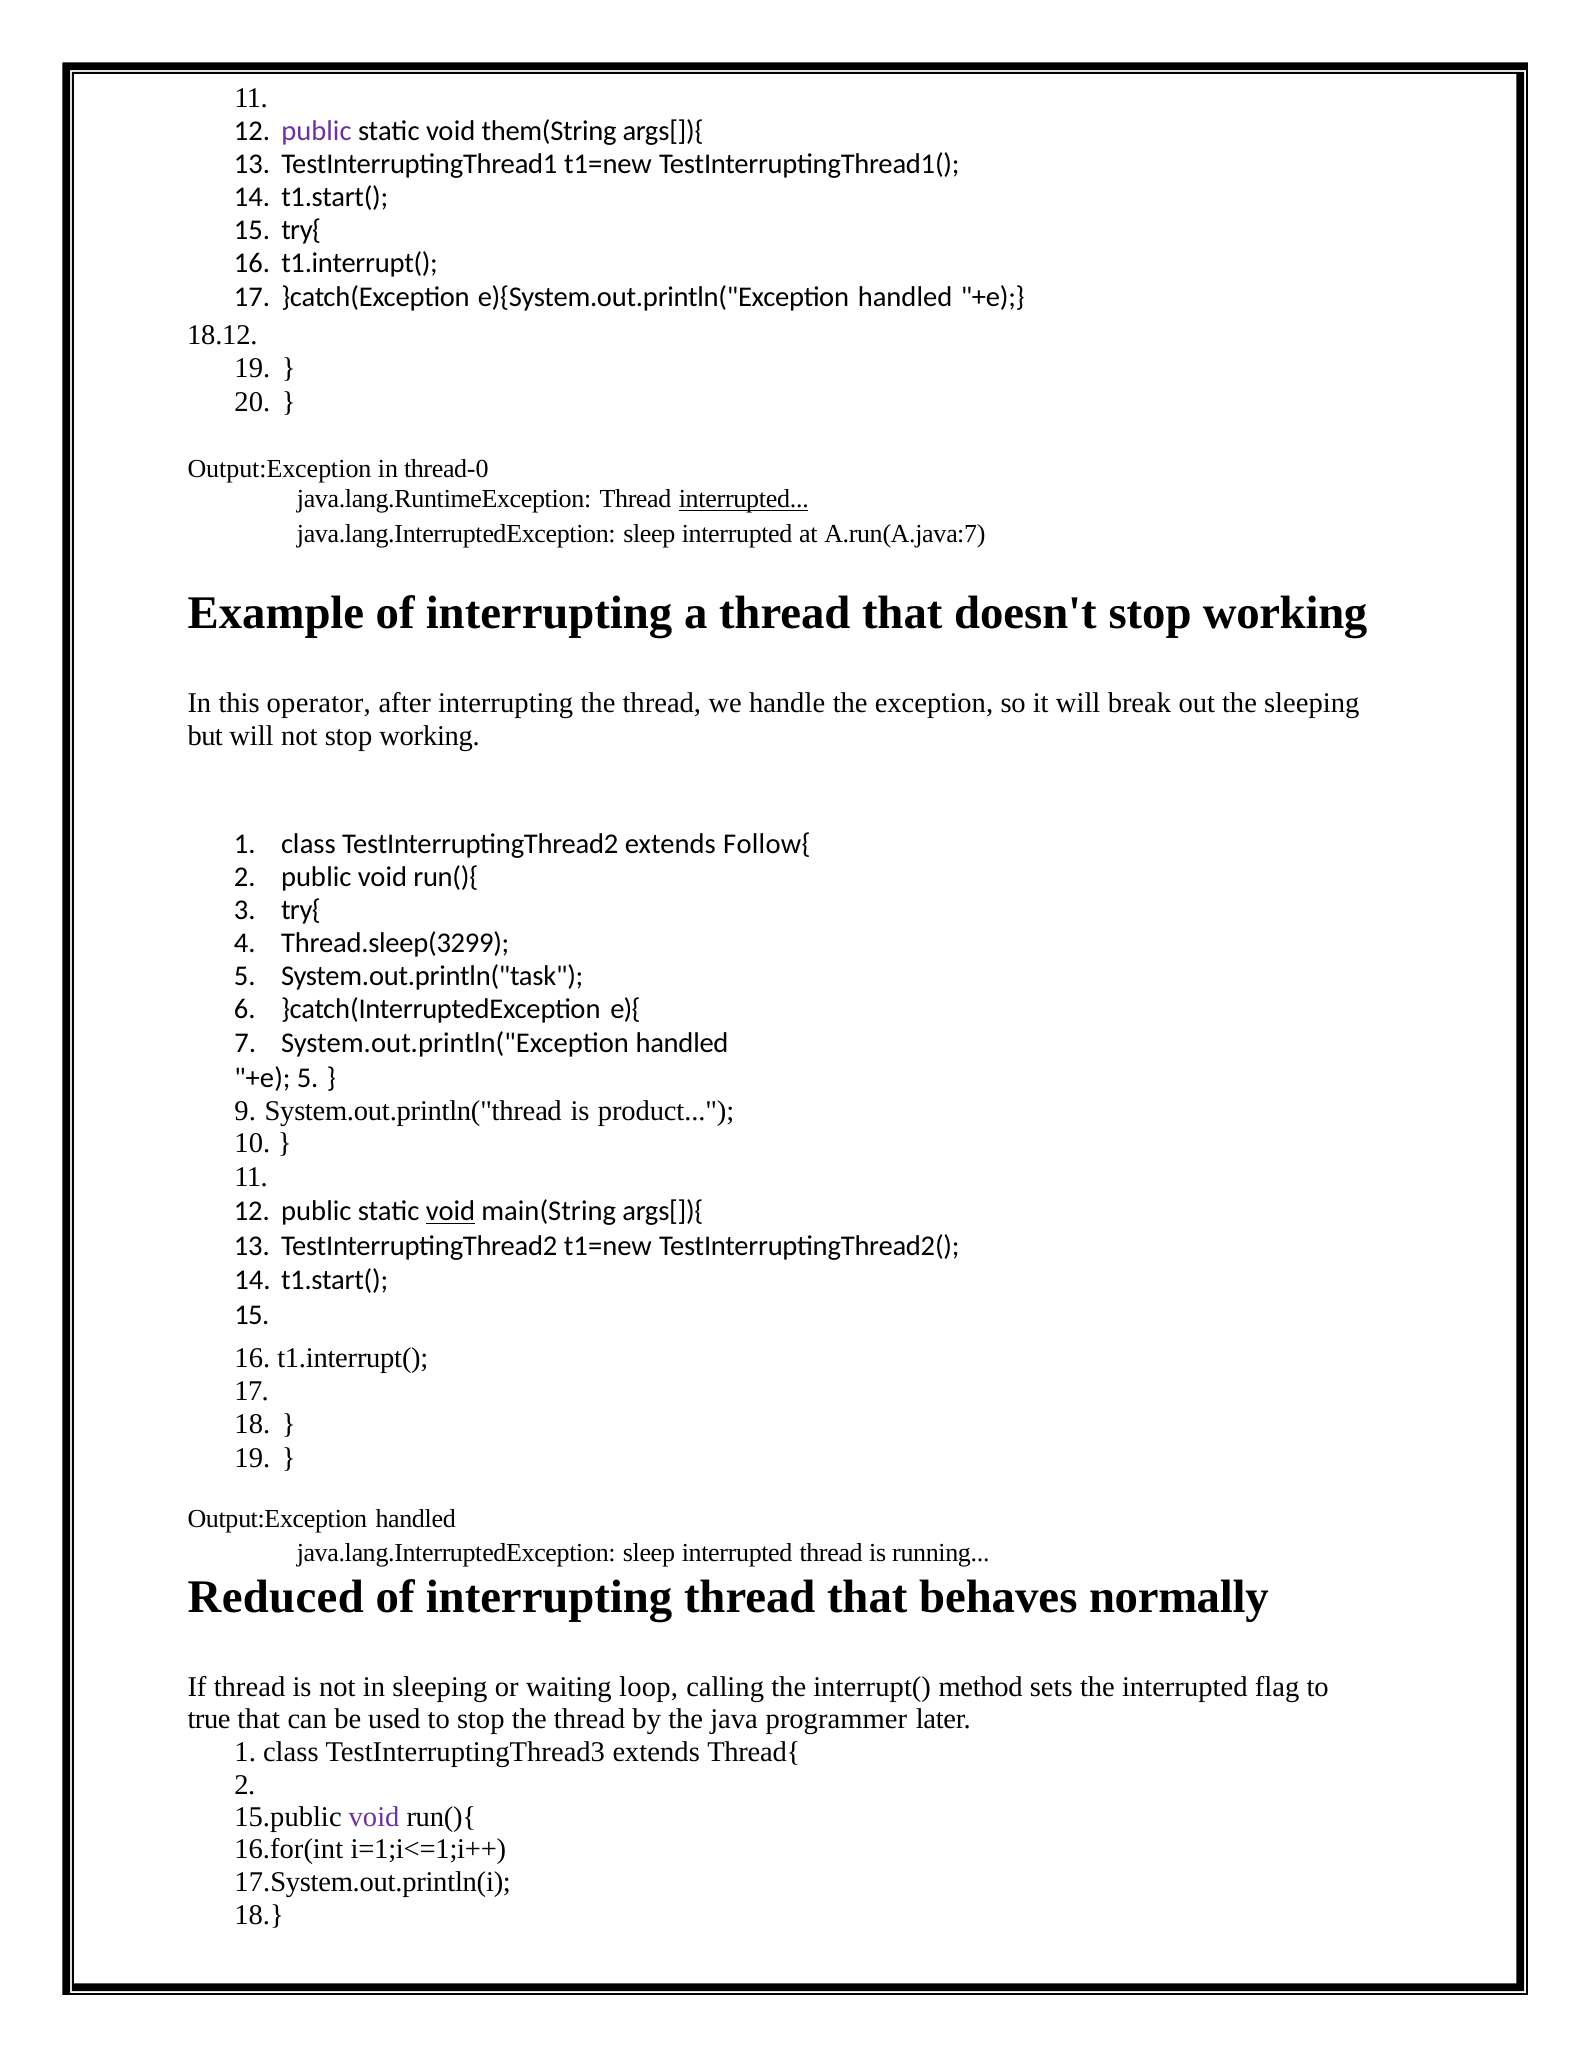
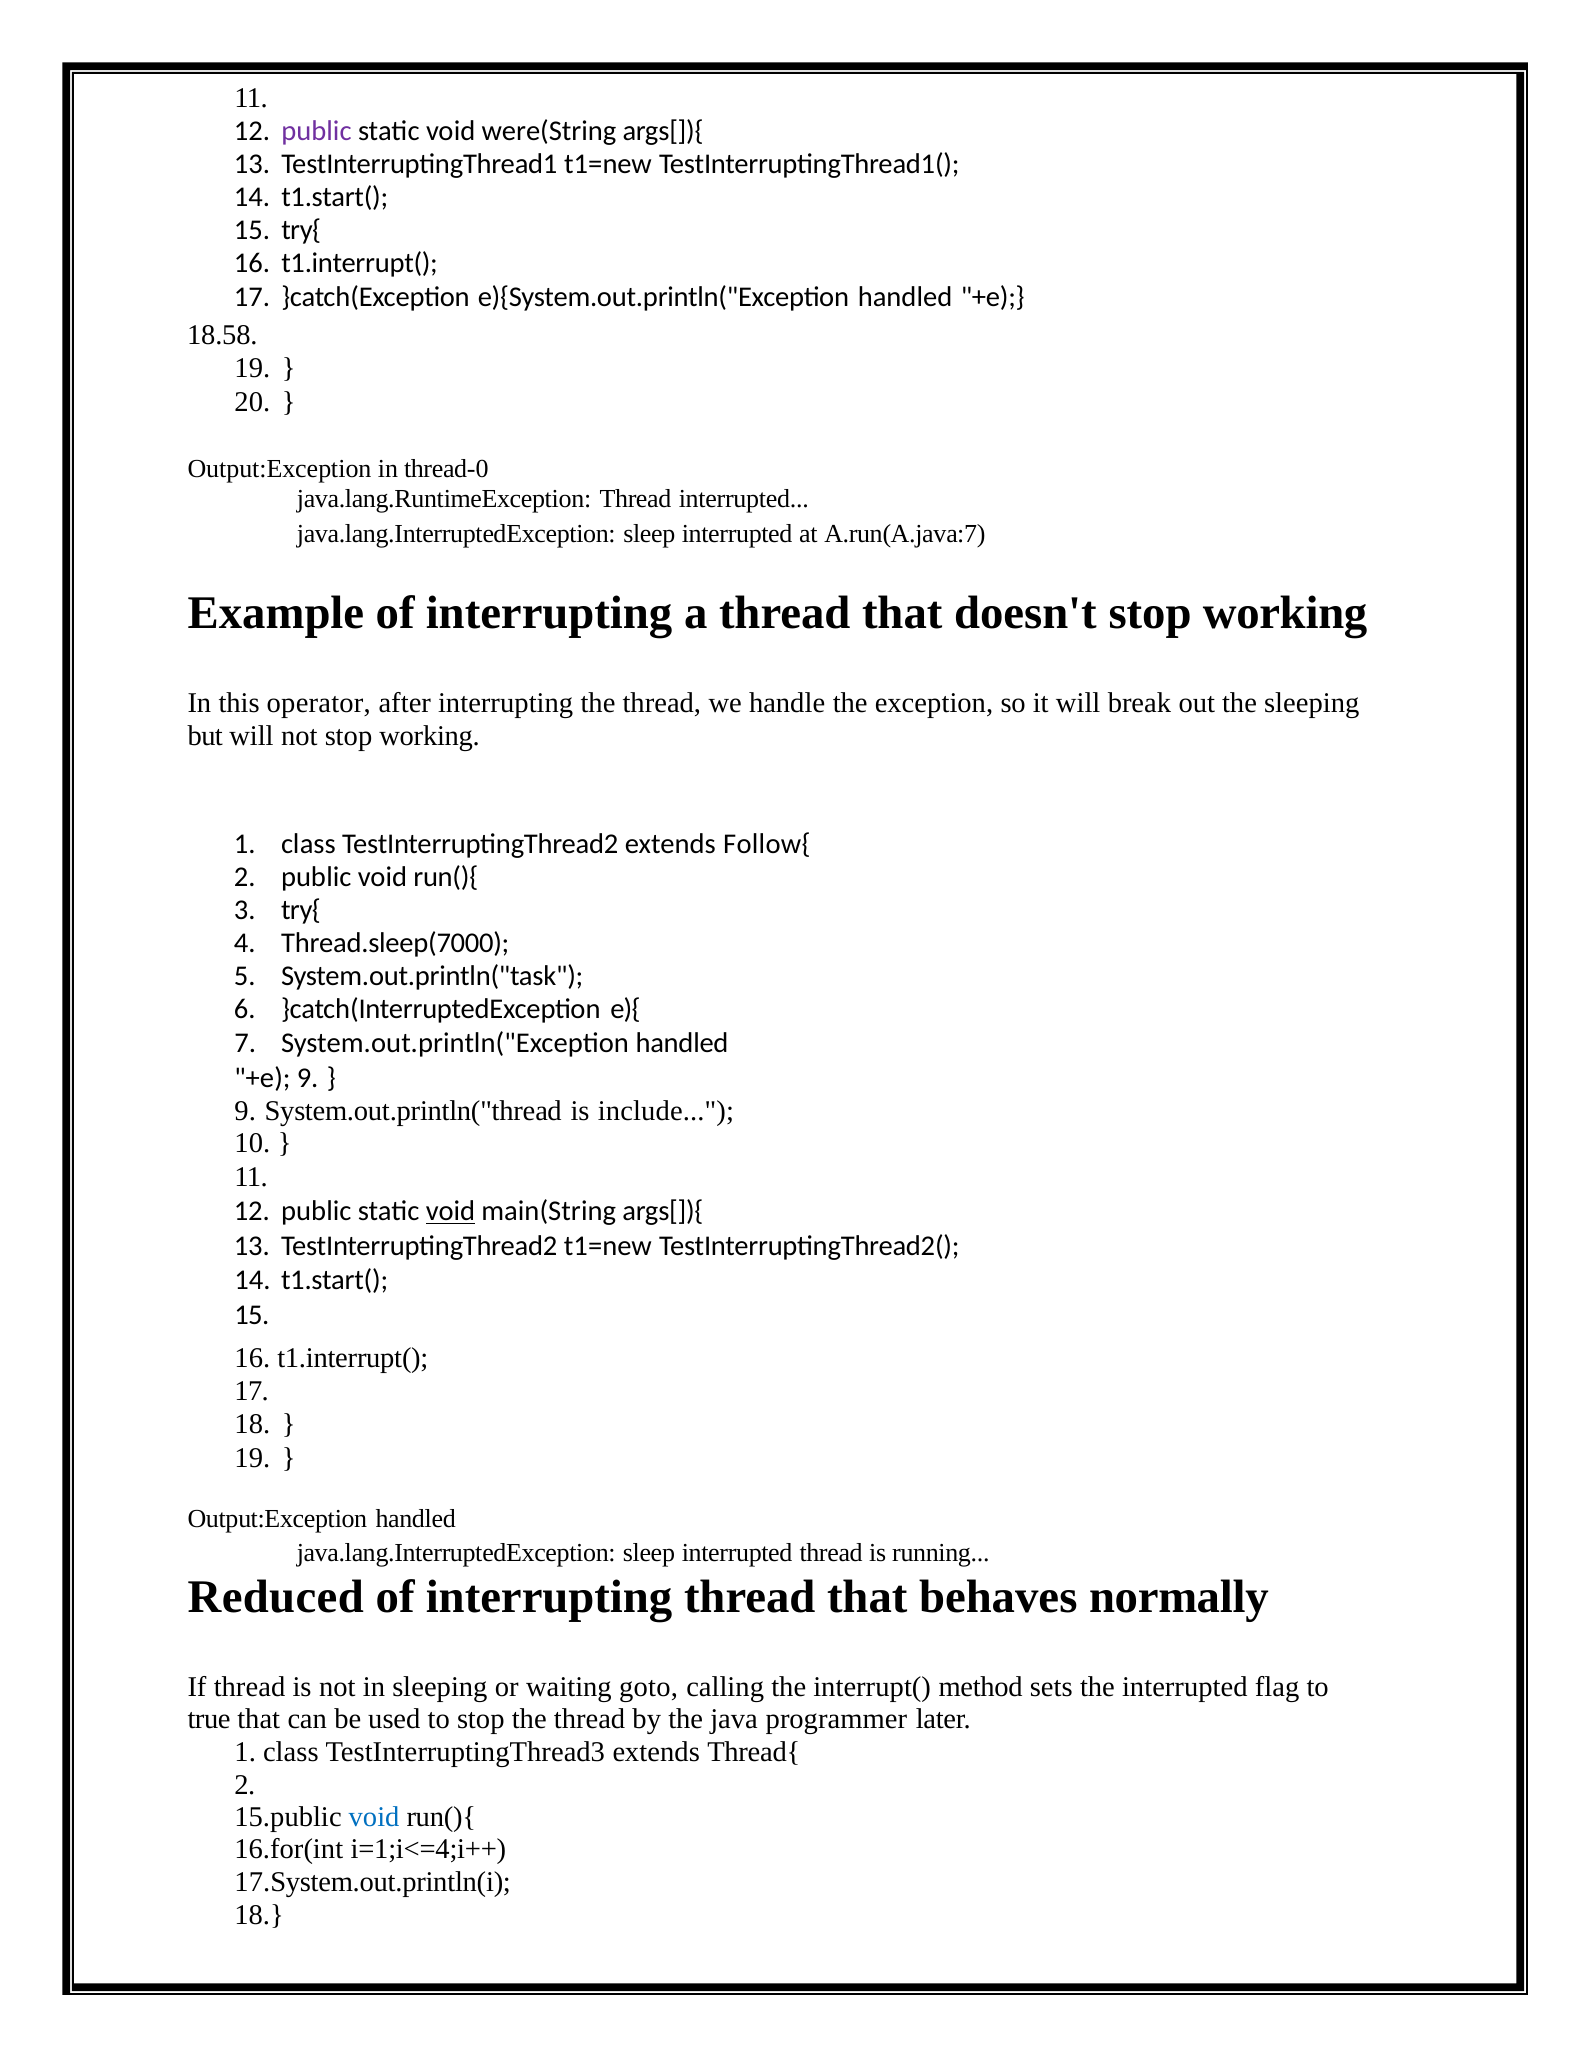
them(String: them(String -> were(String (549, 131)
18.12: 18.12 -> 18.58 (222, 335)
interrupted underline: present -> none (744, 499)
Thread.sleep(3299: Thread.sleep(3299 -> Thread.sleep(7000 (395, 943)
+e 5: 5 -> 9 (308, 1078)
product: product -> include (666, 1111)
loop: loop -> goto (649, 1687)
void colour: purple -> blue (374, 1817)
i=1;i<=1;i++: i=1;i<=1;i++ -> i=1;i<=4;i++ (428, 1850)
